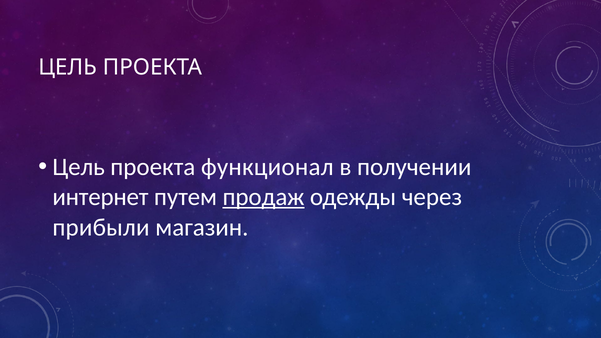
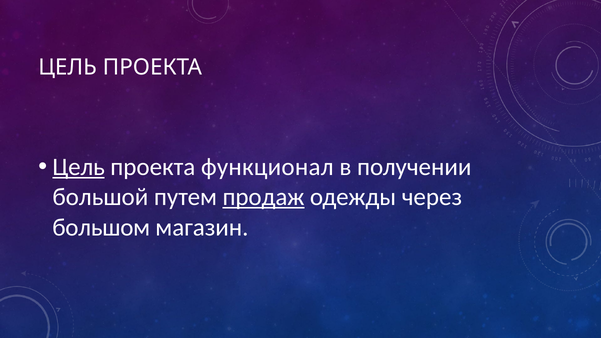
Цель underline: none -> present (79, 167)
интернет: интернет -> большой (100, 197)
прибыли: прибыли -> большом (101, 227)
